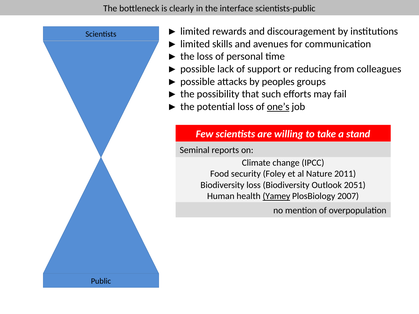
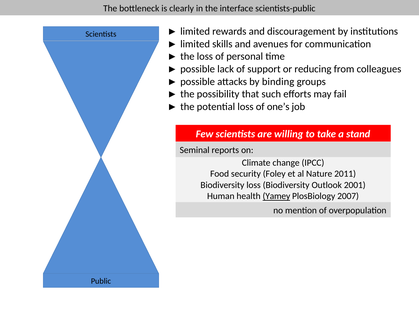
peoples: peoples -> binding (278, 82)
one’s underline: present -> none (278, 107)
2051: 2051 -> 2001 (355, 185)
